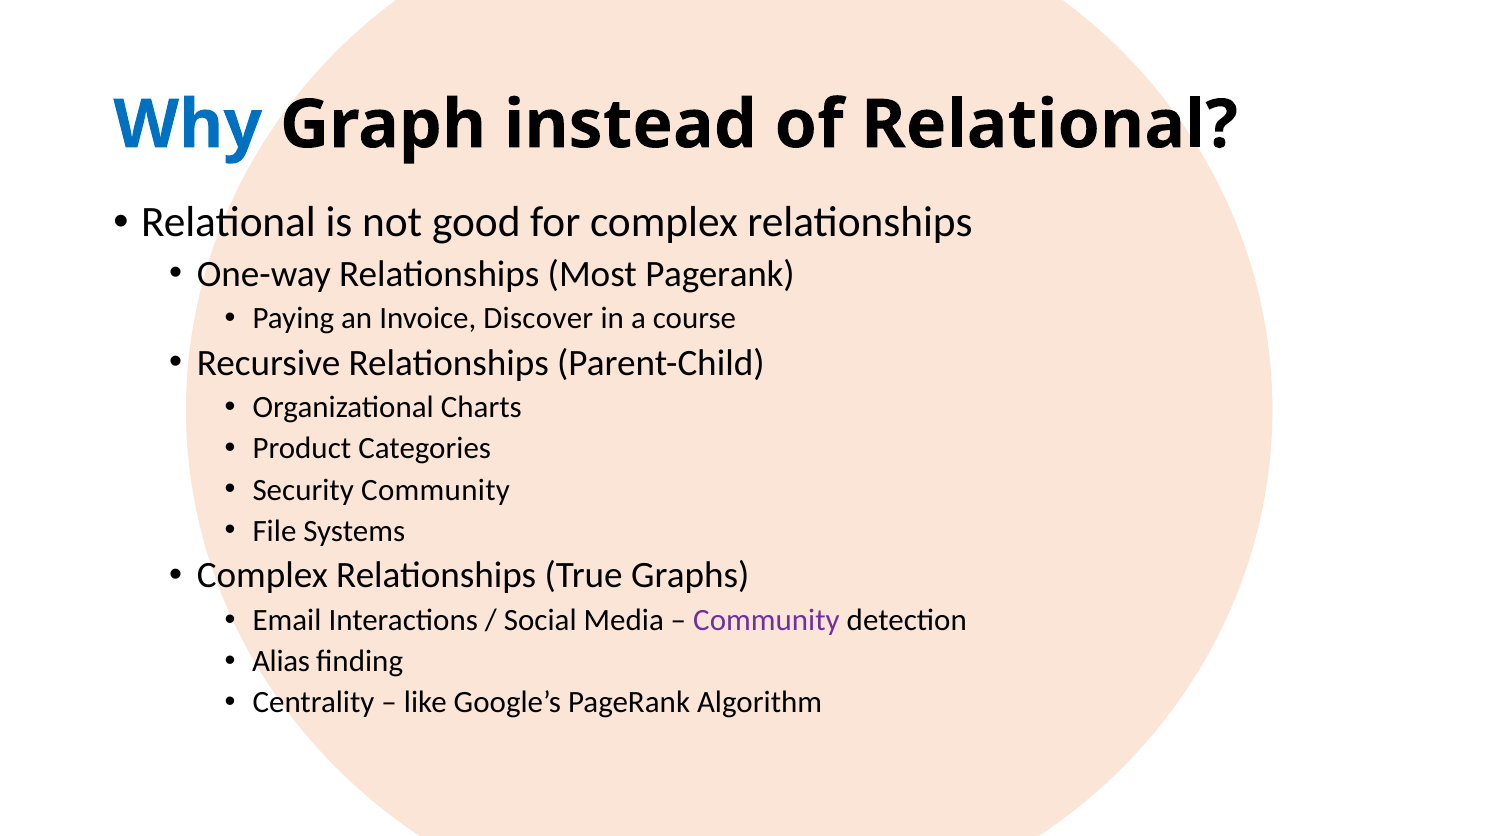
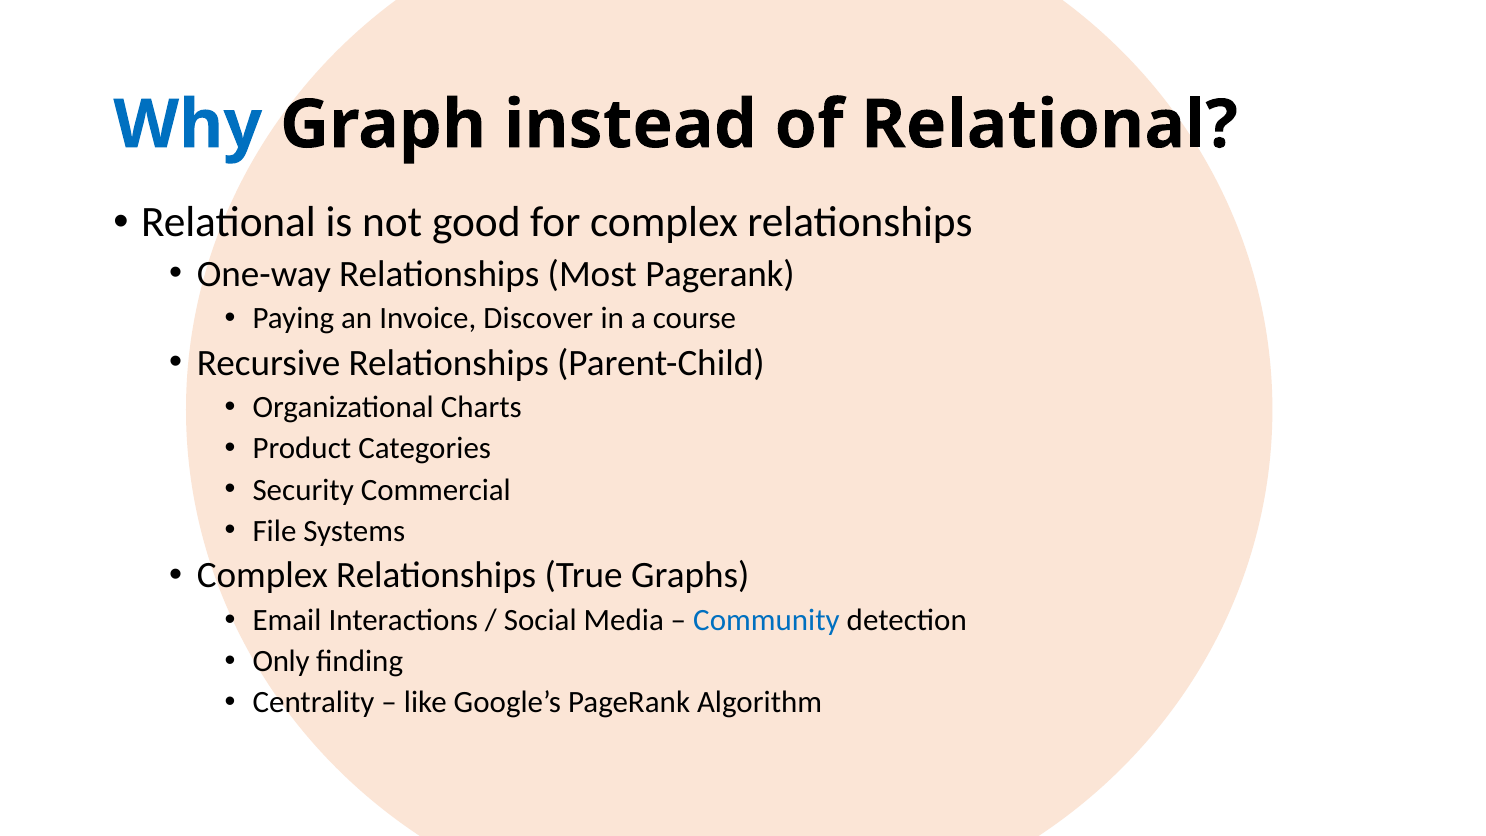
Security Community: Community -> Commercial (436, 490)
Community colour: purple -> blue (766, 620)
Alias: Alias -> Only (281, 661)
